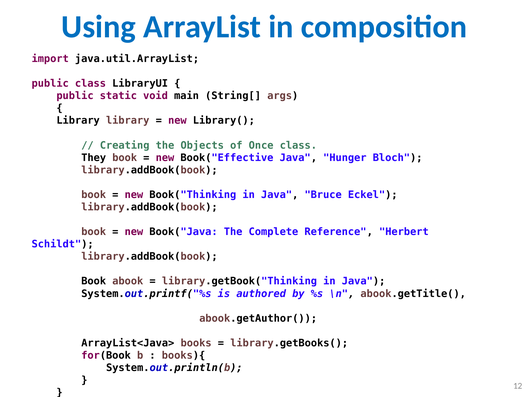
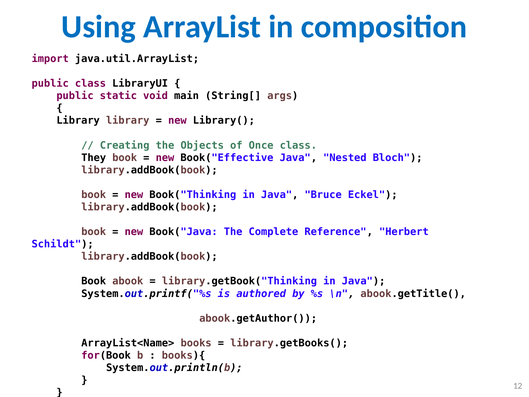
Hunger: Hunger -> Nested (345, 158)
ArrayList<Java>: ArrayList<Java> -> ArrayList<Name> (128, 343)
